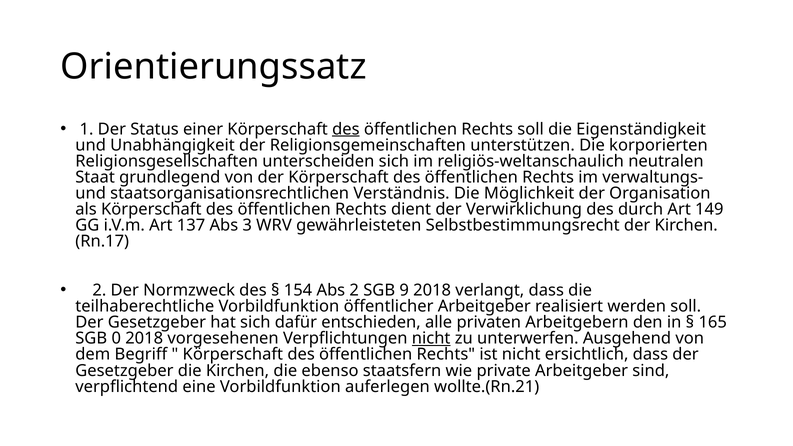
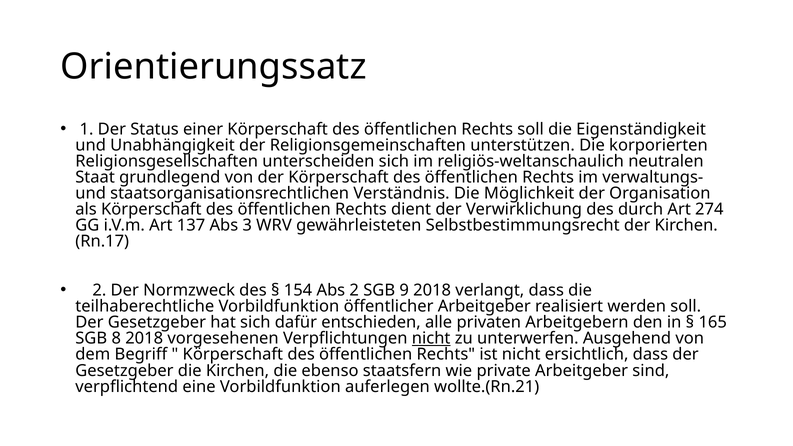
des underline: present -> none (346, 129)
149: 149 -> 274 (709, 209)
0: 0 -> 8 (116, 338)
